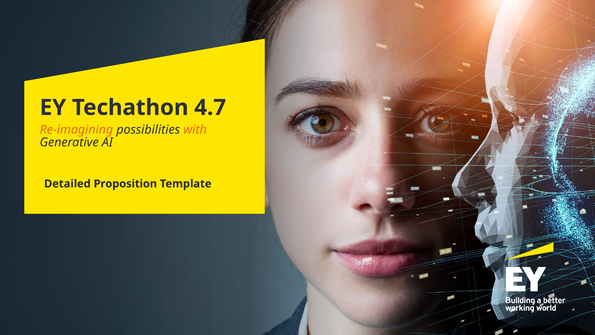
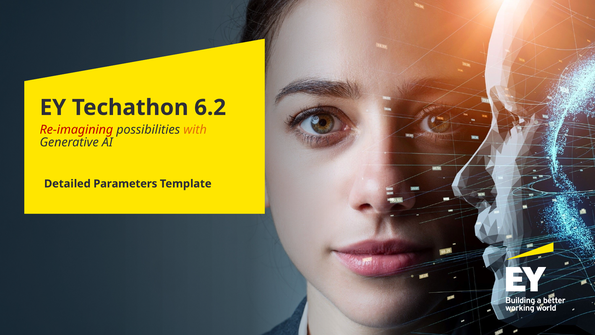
4.7: 4.7 -> 6.2 (210, 107)
Re-imagining colour: orange -> red (76, 129)
Proposition: Proposition -> Parameters (125, 183)
